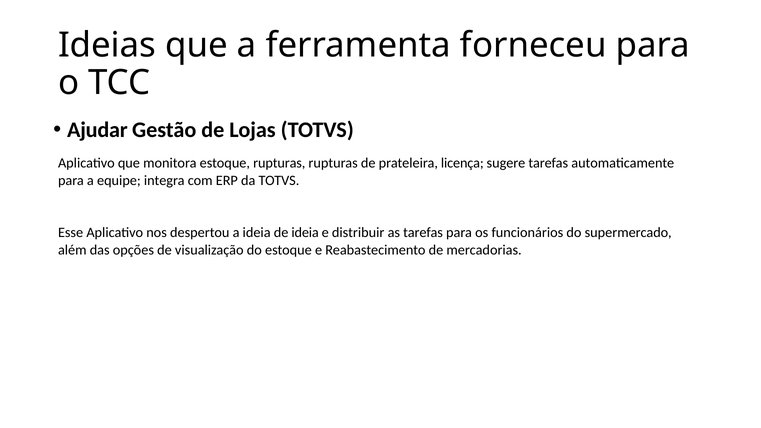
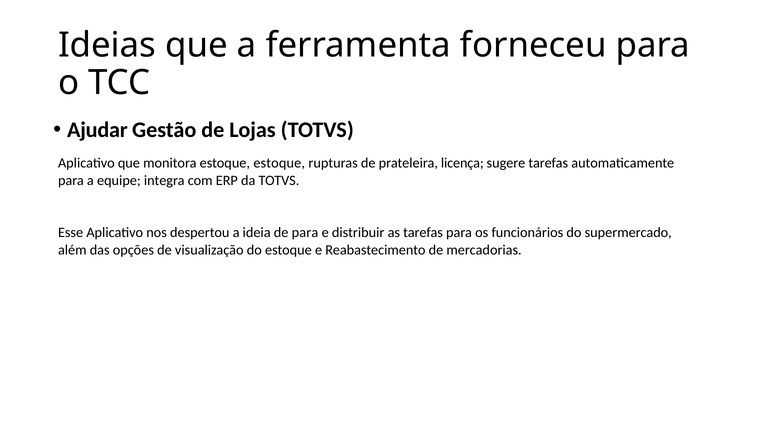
estoque rupturas: rupturas -> estoque (279, 163)
de ideia: ideia -> para (305, 233)
